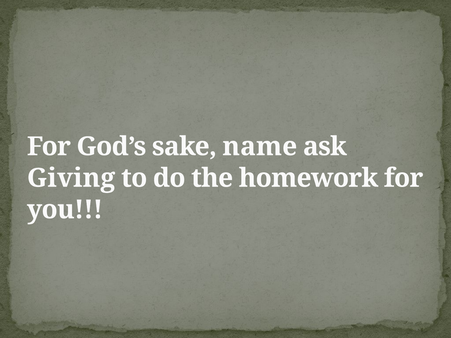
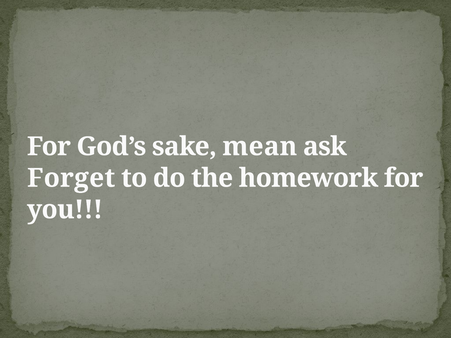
name: name -> mean (260, 147)
Giving: Giving -> Forget (71, 178)
